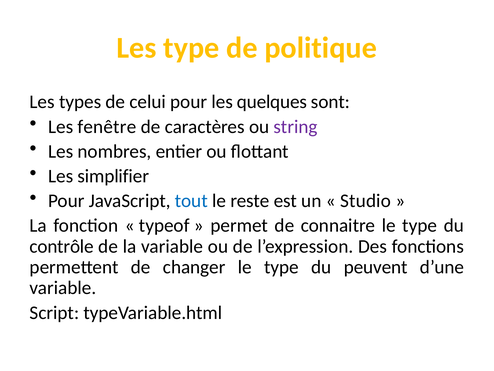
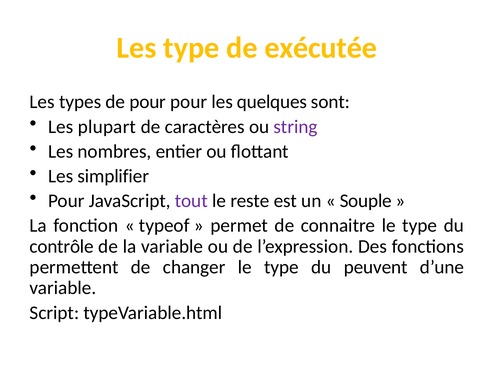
politique: politique -> exécutée (321, 48)
de celui: celui -> pour (148, 102)
fenêtre: fenêtre -> plupart (107, 126)
tout colour: blue -> purple (191, 201)
Studio: Studio -> Souple (366, 201)
